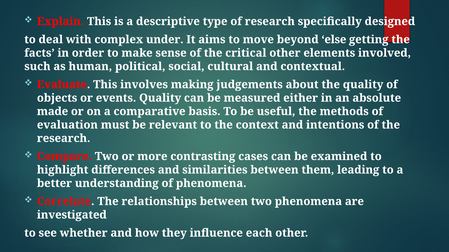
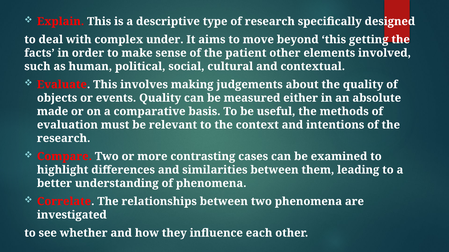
beyond else: else -> this (334, 40)
critical: critical -> patient (246, 53)
